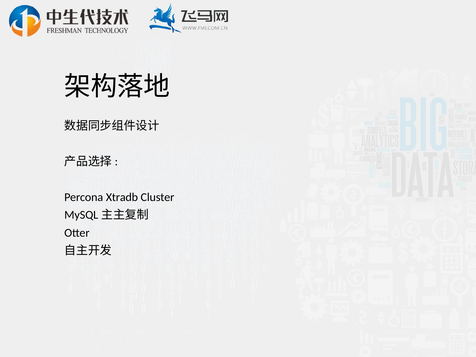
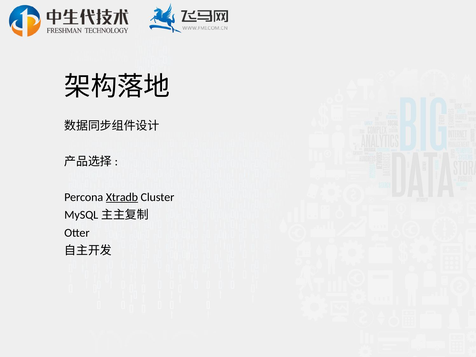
Xtradb underline: none -> present (122, 197)
